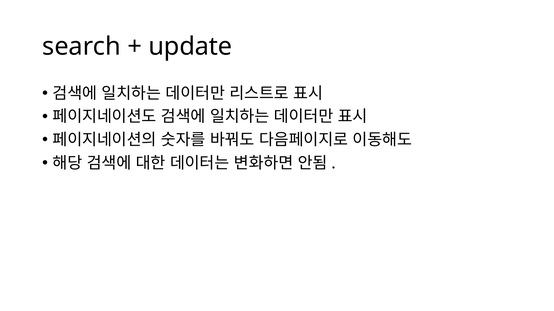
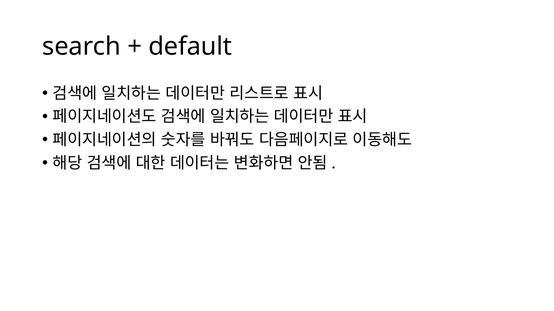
update: update -> default (190, 47)
